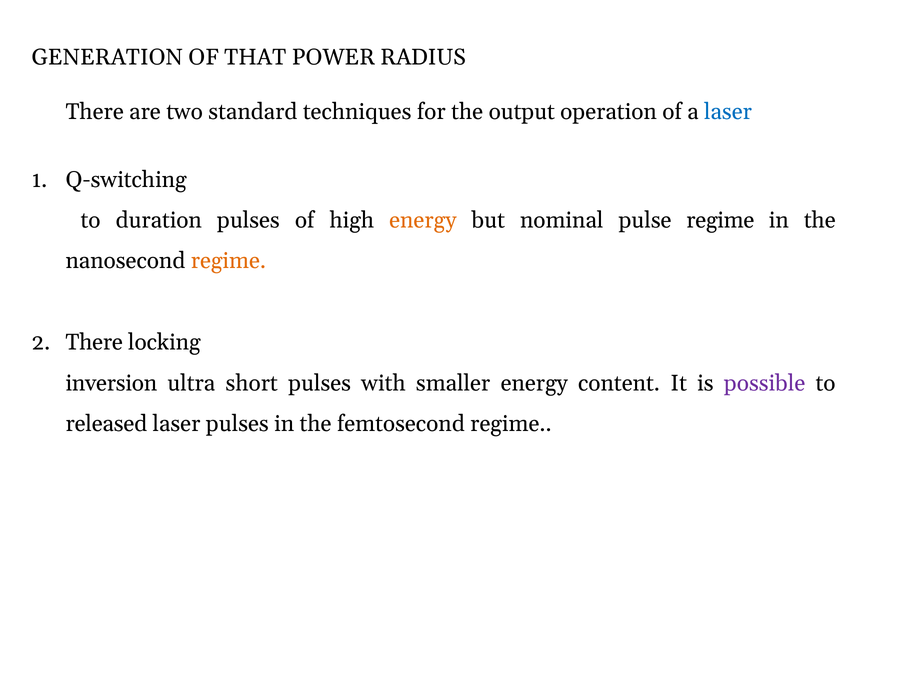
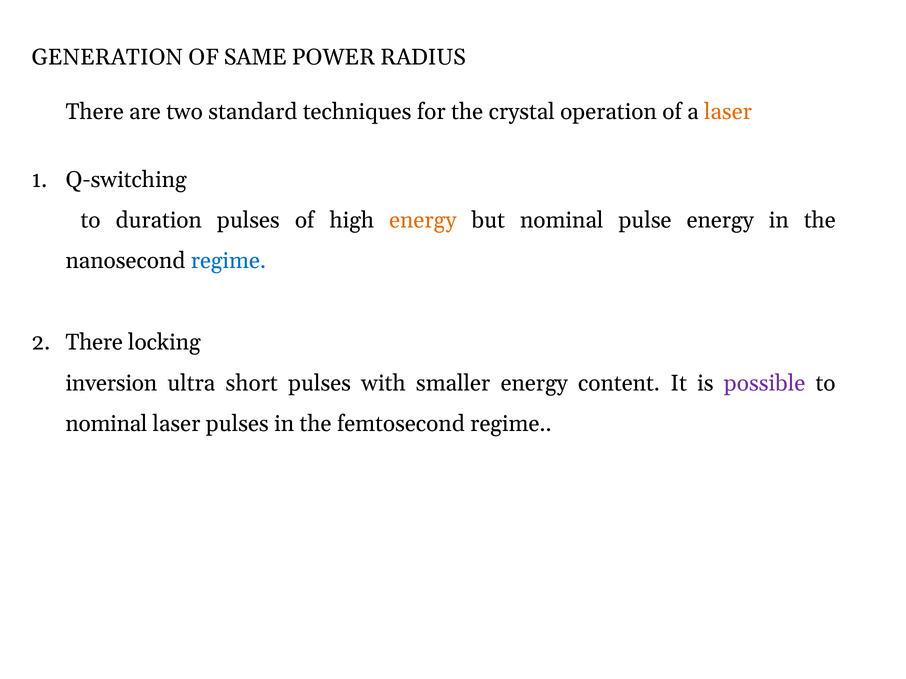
THAT: THAT -> SAME (255, 57)
output: output -> crystal (522, 112)
laser colour: blue -> orange (728, 112)
pulse regime: regime -> energy (720, 220)
regime colour: orange -> blue (228, 261)
released: released -> nominal (106, 424)
